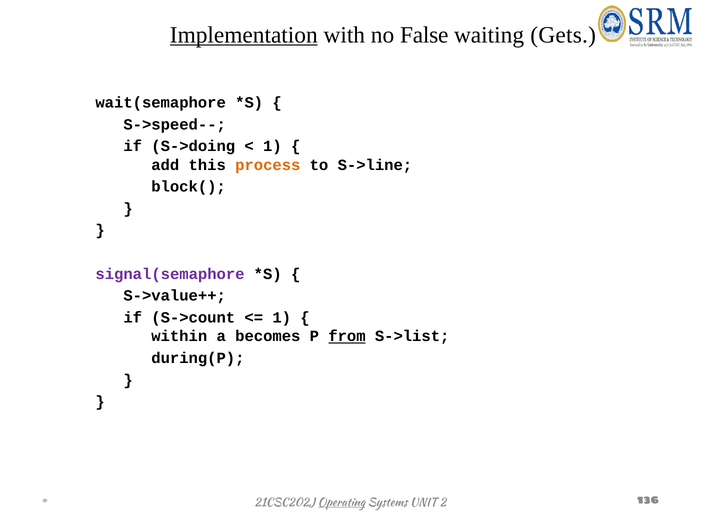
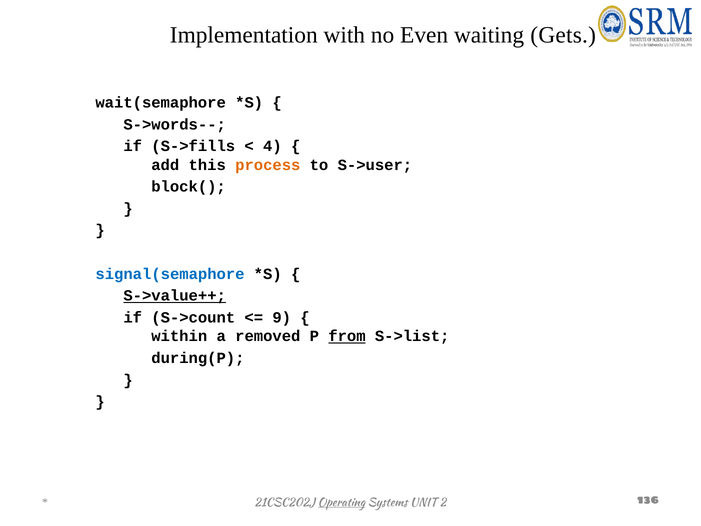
Implementation underline: present -> none (244, 35)
False: False -> Even (424, 35)
S->speed--: S->speed-- -> S->words-- (175, 124)
S->doing: S->doing -> S->fills (193, 146)
1: 1 -> 4 (272, 146)
S->line: S->line -> S->user (375, 165)
signal(semaphore colour: purple -> blue (170, 274)
S->value++ underline: none -> present (175, 296)
1: 1 -> 9 (282, 317)
becomes: becomes -> removed (268, 336)
